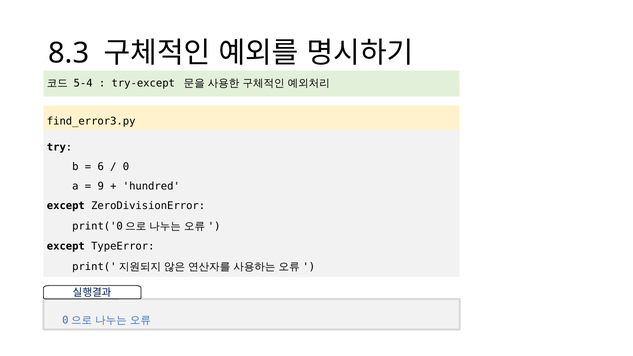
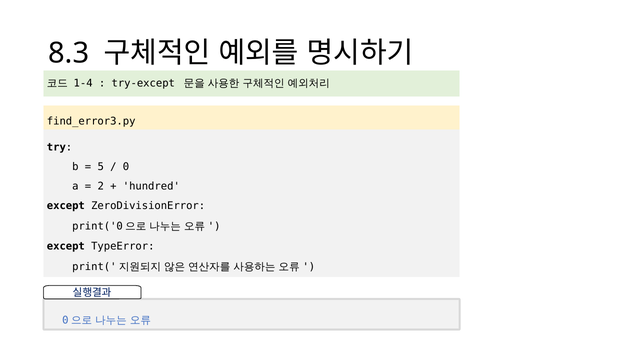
5-4: 5-4 -> 1-4 (83, 83)
6: 6 -> 5 (101, 167)
9: 9 -> 2 (101, 186)
